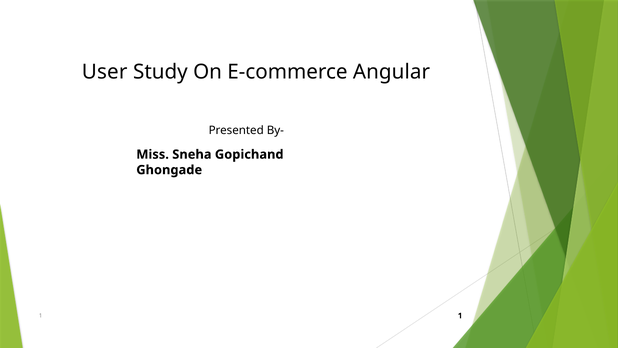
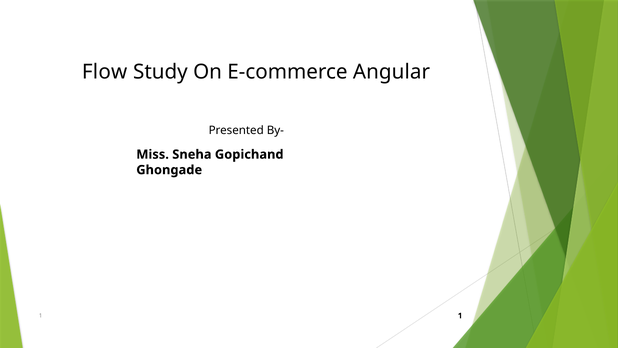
User: User -> Flow (105, 72)
